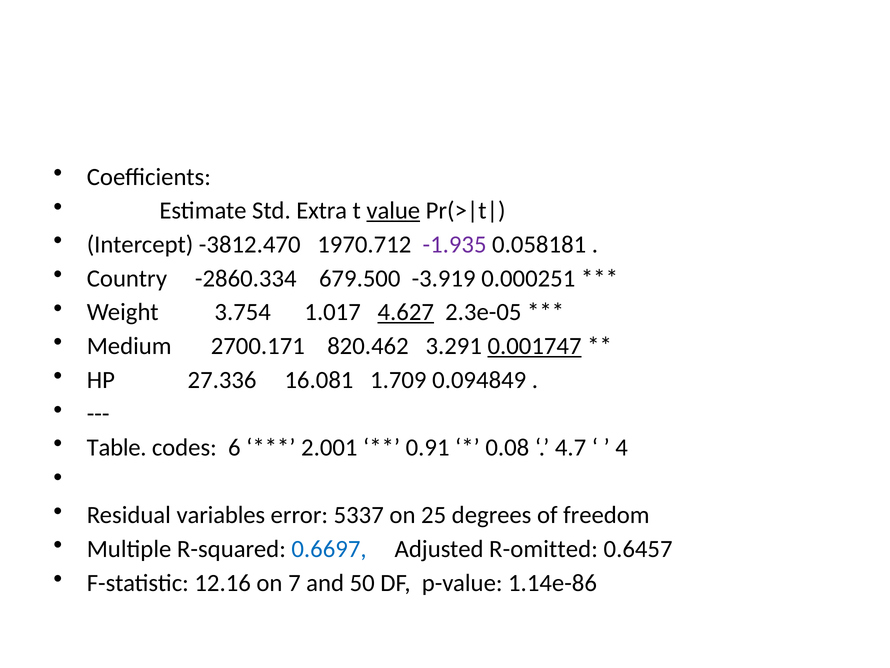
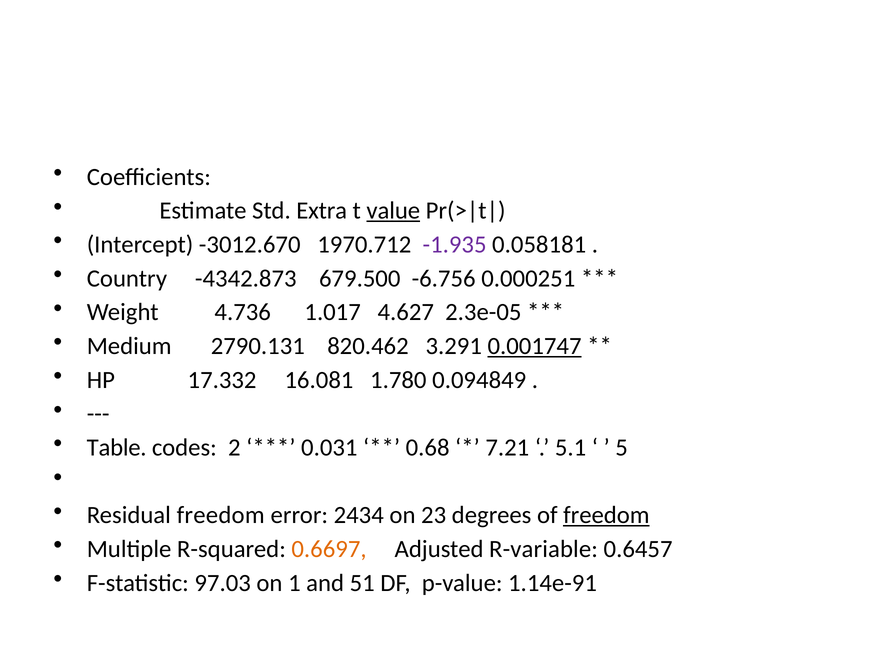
-3812.470: -3812.470 -> -3012.670 (250, 244)
-2860.334: -2860.334 -> -4342.873 (246, 278)
-3.919: -3.919 -> -6.756 (444, 278)
3.754: 3.754 -> 4.736 (243, 312)
4.627 underline: present -> none (406, 312)
2700.171: 2700.171 -> 2790.131 (258, 346)
27.336: 27.336 -> 17.332 (222, 380)
1.709: 1.709 -> 1.780 (398, 380)
6: 6 -> 2 (234, 447)
2.001: 2.001 -> 0.031 (329, 447)
0.91: 0.91 -> 0.68 (428, 447)
0.08: 0.08 -> 7.21 (507, 447)
4.7: 4.7 -> 5.1 (571, 447)
4: 4 -> 5 (622, 447)
Residual variables: variables -> freedom (221, 515)
5337: 5337 -> 2434 (359, 515)
25: 25 -> 23 (434, 515)
freedom underline: none -> present (606, 515)
0.6697 colour: blue -> orange (329, 549)
R-omitted: R-omitted -> R-variable (544, 549)
12.16: 12.16 -> 97.03 (223, 583)
7: 7 -> 1 (294, 583)
50: 50 -> 51 (362, 583)
1.14e-86: 1.14e-86 -> 1.14e-91 (553, 583)
